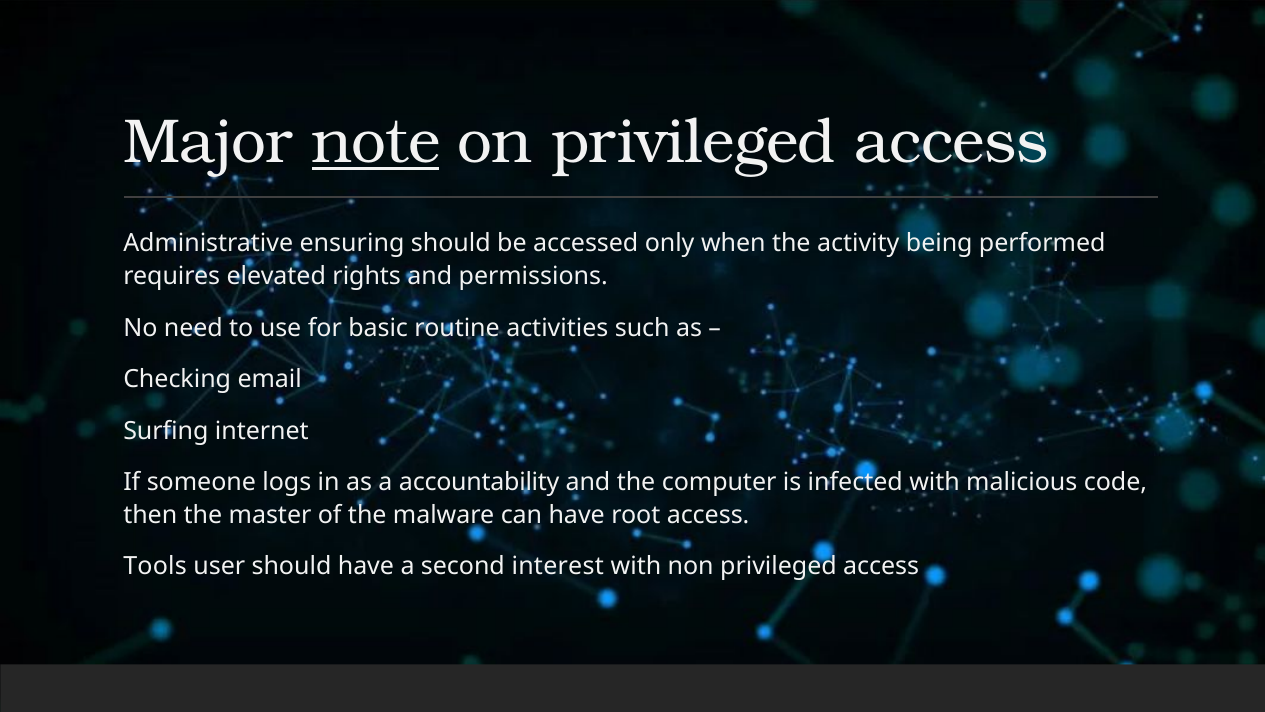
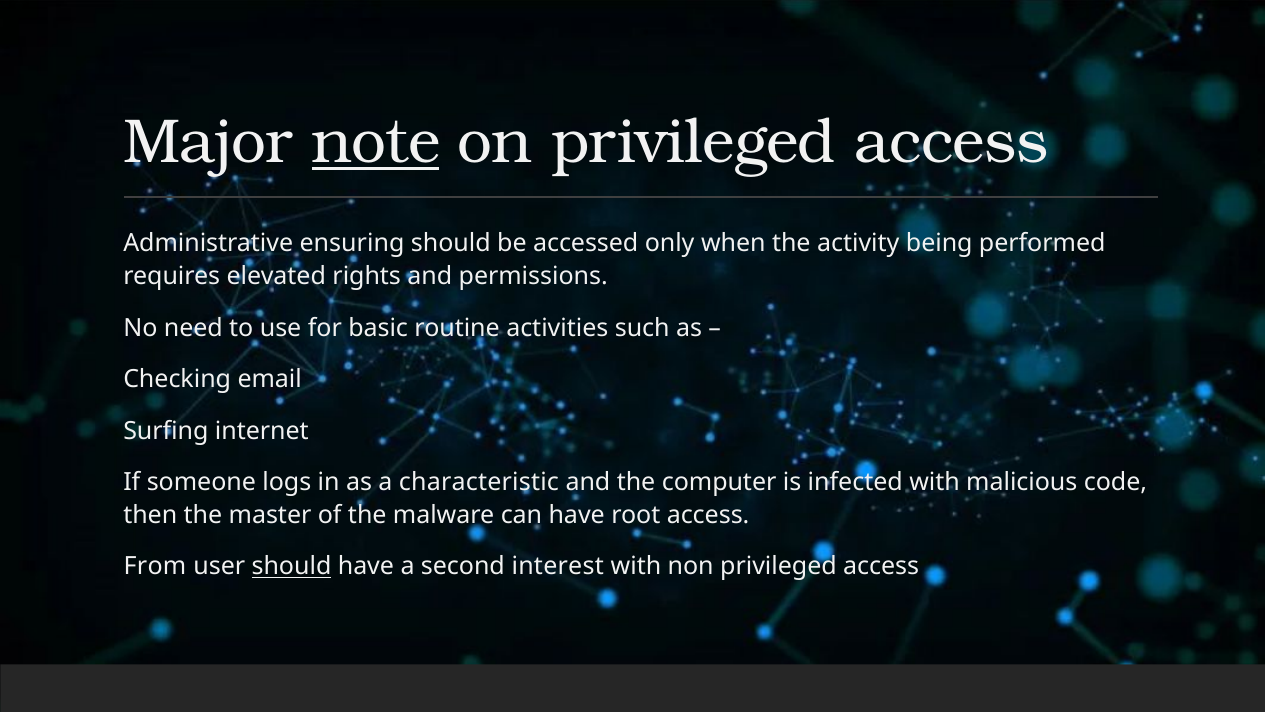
accountability: accountability -> characteristic (479, 482)
Tools: Tools -> From (155, 566)
should underline: none -> present (291, 566)
